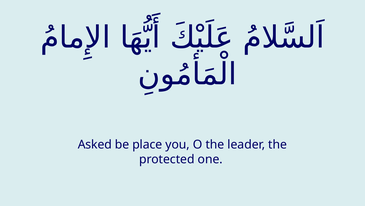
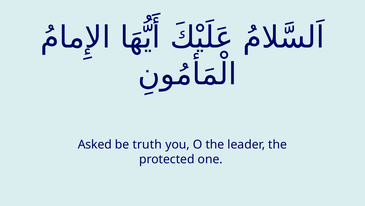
place: place -> truth (147, 144)
